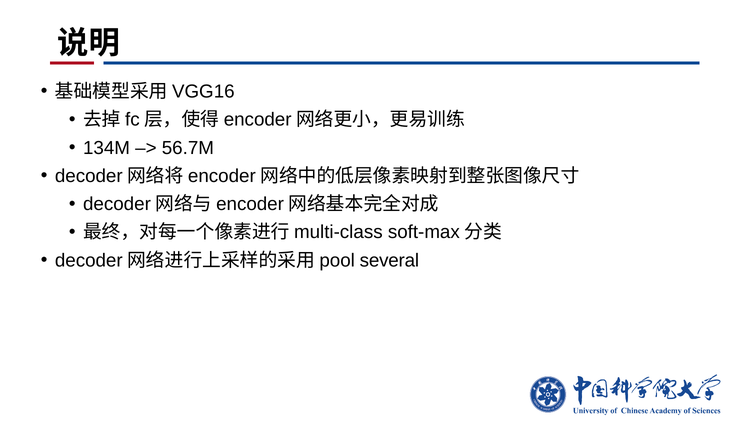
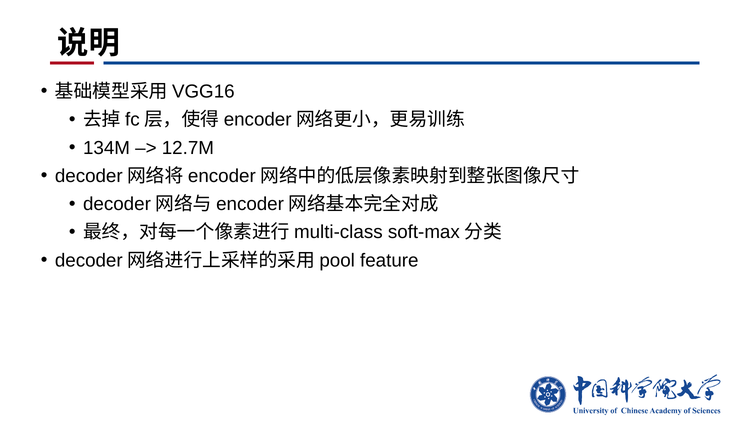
56.7M: 56.7M -> 12.7M (188, 148)
several: several -> feature (389, 260)
